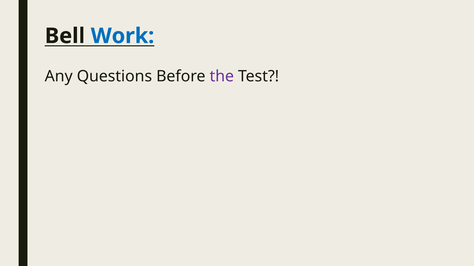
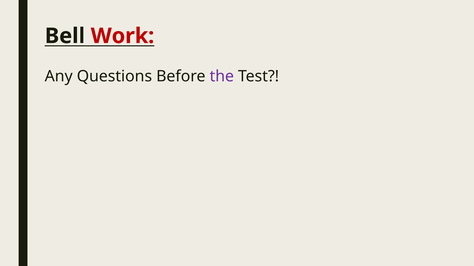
Work colour: blue -> red (123, 36)
